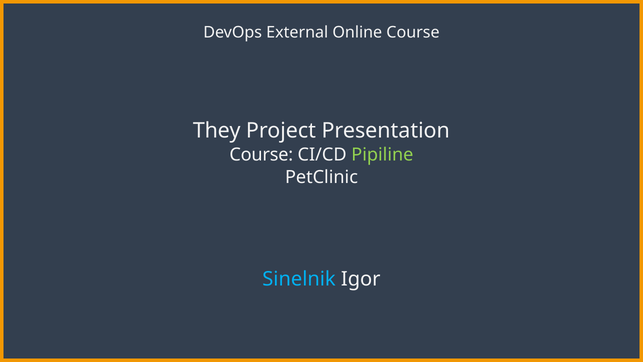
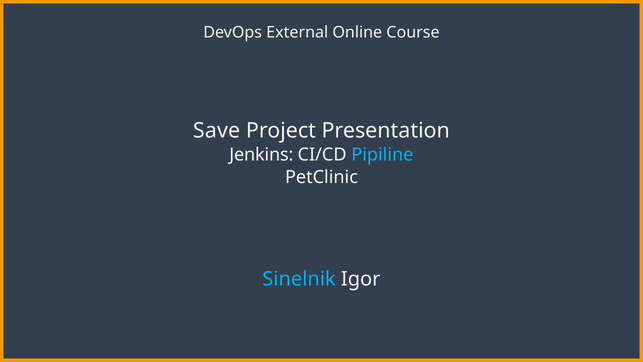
They: They -> Save (217, 131)
Course: Course -> Jenkins (261, 155)
Pipiline colour: light green -> light blue (382, 155)
